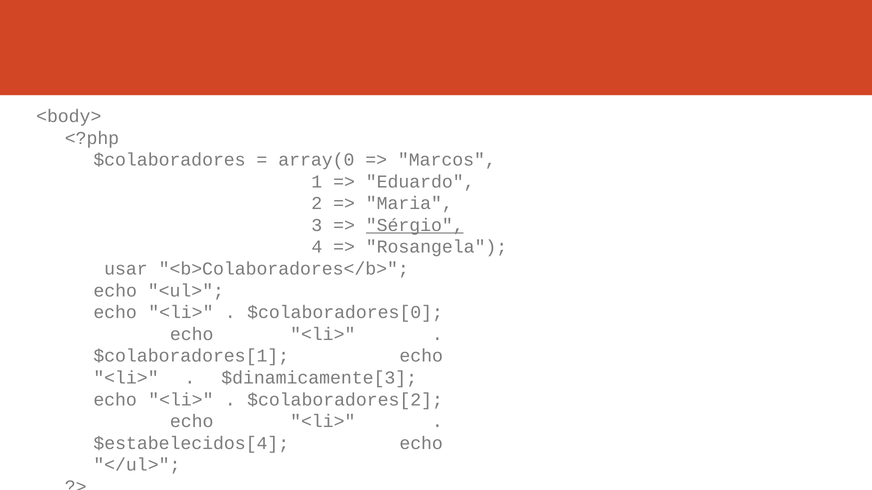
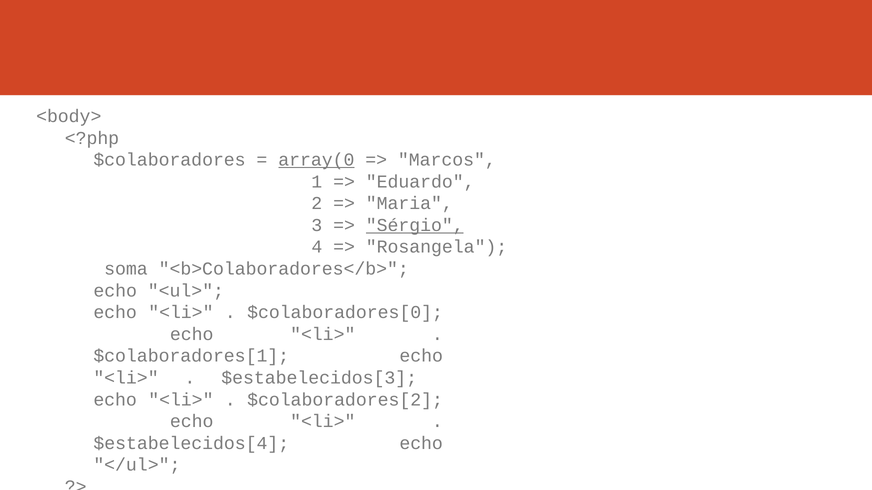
array(0 underline: none -> present (316, 160)
usar: usar -> soma (126, 269)
$dinamicamente[3: $dinamicamente[3 -> $estabelecidos[3 (319, 378)
